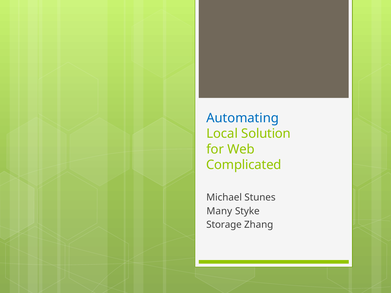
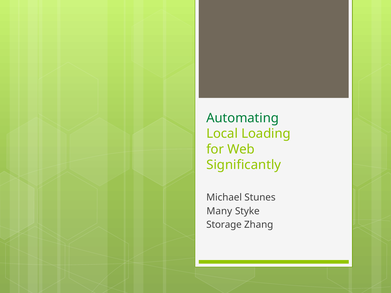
Automating colour: blue -> green (243, 118)
Solution: Solution -> Loading (266, 134)
Complicated: Complicated -> Significantly (244, 165)
